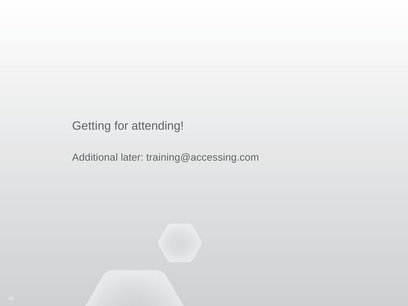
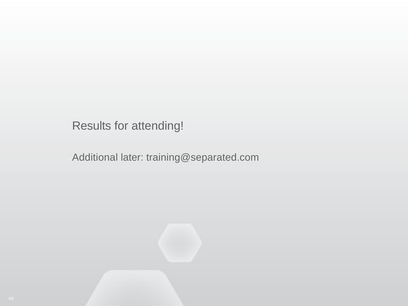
Getting: Getting -> Results (92, 126)
training@accessing.com: training@accessing.com -> training@separated.com (203, 157)
